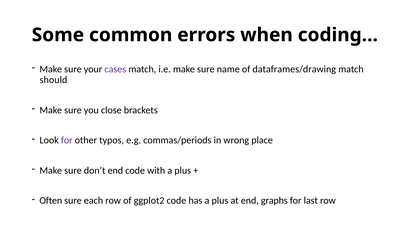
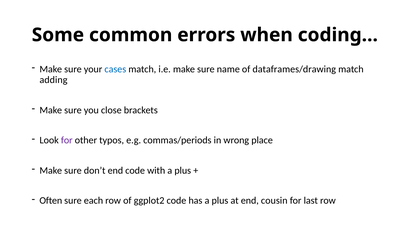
cases colour: purple -> blue (115, 69)
should: should -> adding (53, 80)
graphs: graphs -> cousin (274, 201)
